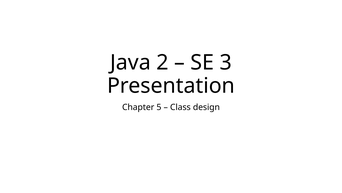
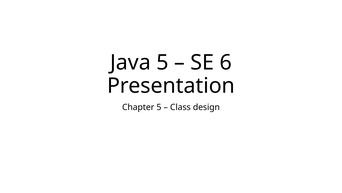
Java 2: 2 -> 5 (162, 62)
3: 3 -> 6 (226, 62)
